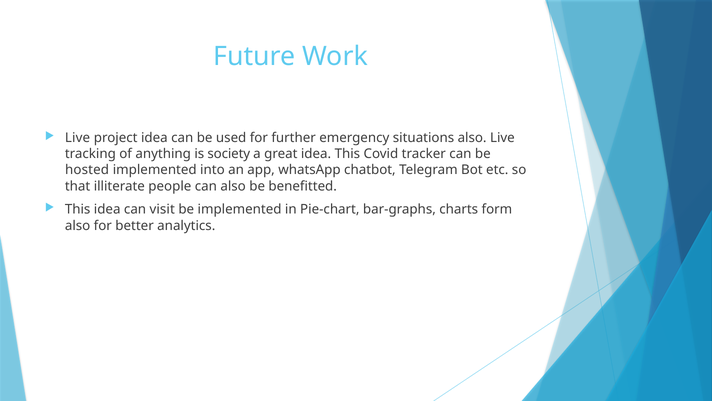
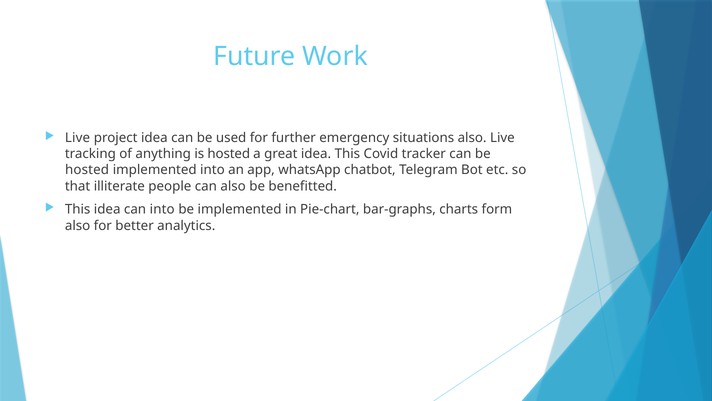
is society: society -> hosted (229, 154)
can visit: visit -> into (162, 209)
